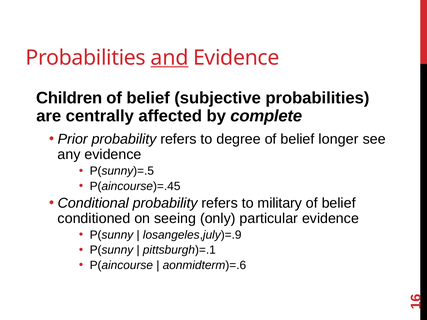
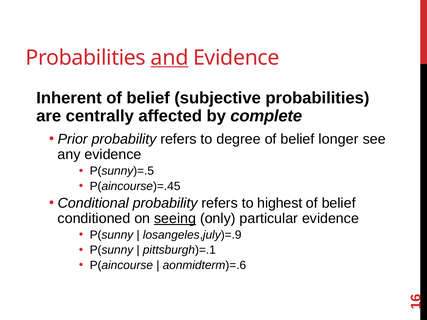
Children: Children -> Inherent (69, 98)
military: military -> highest (280, 203)
seeing underline: none -> present (175, 219)
